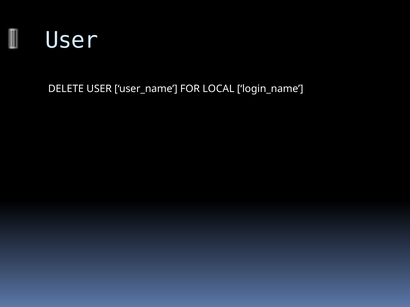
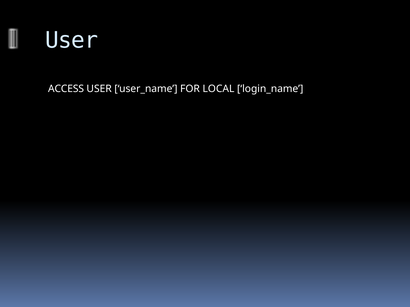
DELETE: DELETE -> ACCESS (66, 89)
